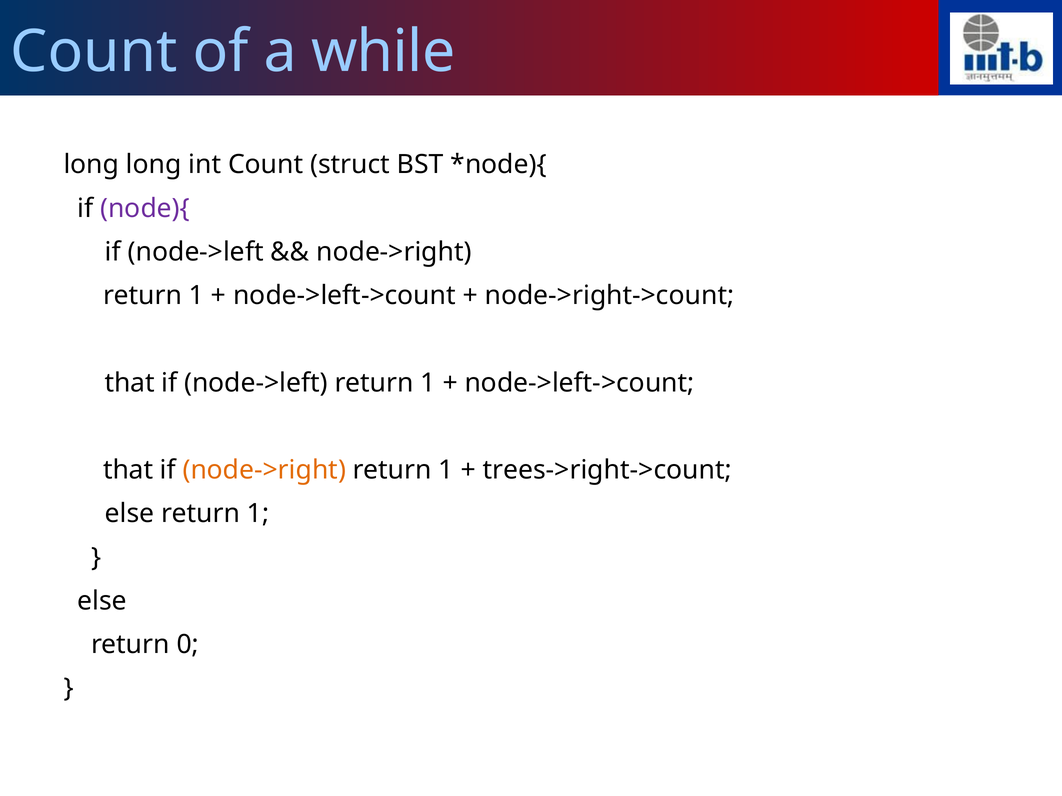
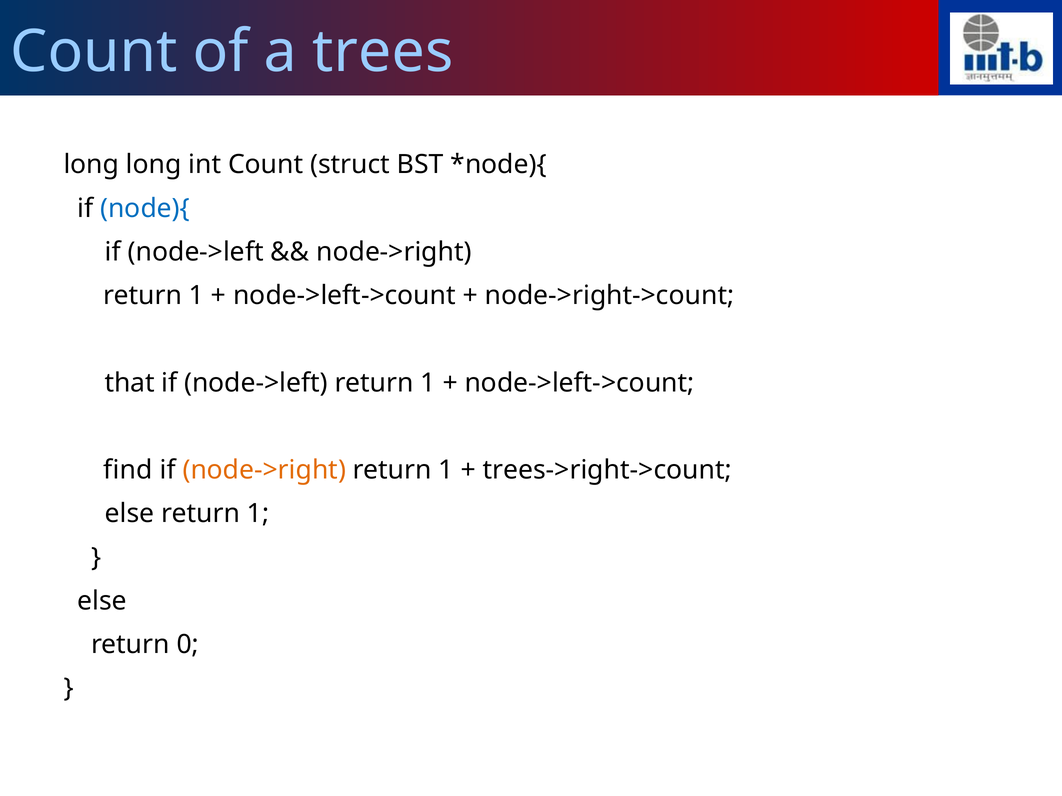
while: while -> trees (383, 52)
node){ colour: purple -> blue (145, 208)
that: that -> find (128, 470)
